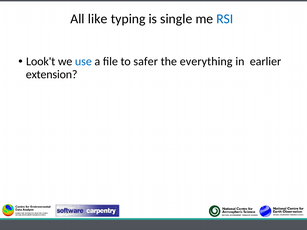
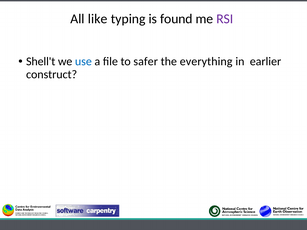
single: single -> found (176, 19)
RSI colour: blue -> purple (225, 19)
Look't: Look't -> Shell't (41, 62)
extension: extension -> construct (52, 75)
